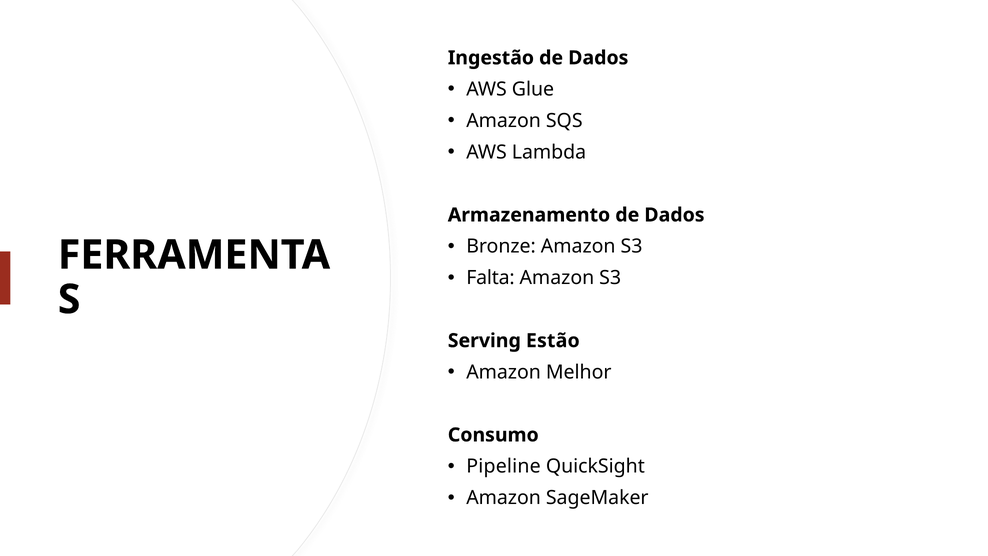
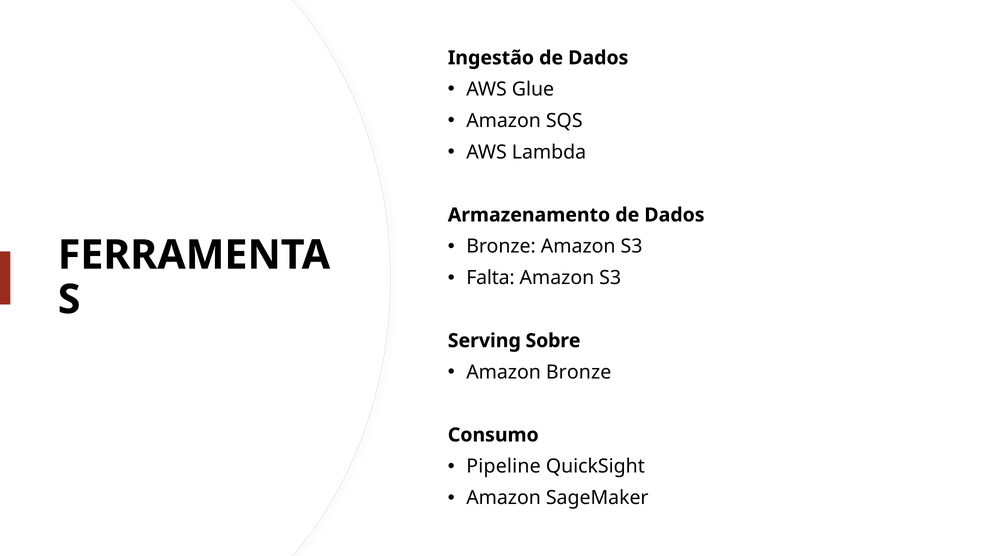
Estão: Estão -> Sobre (553, 341)
Amazon Melhor: Melhor -> Bronze (579, 372)
